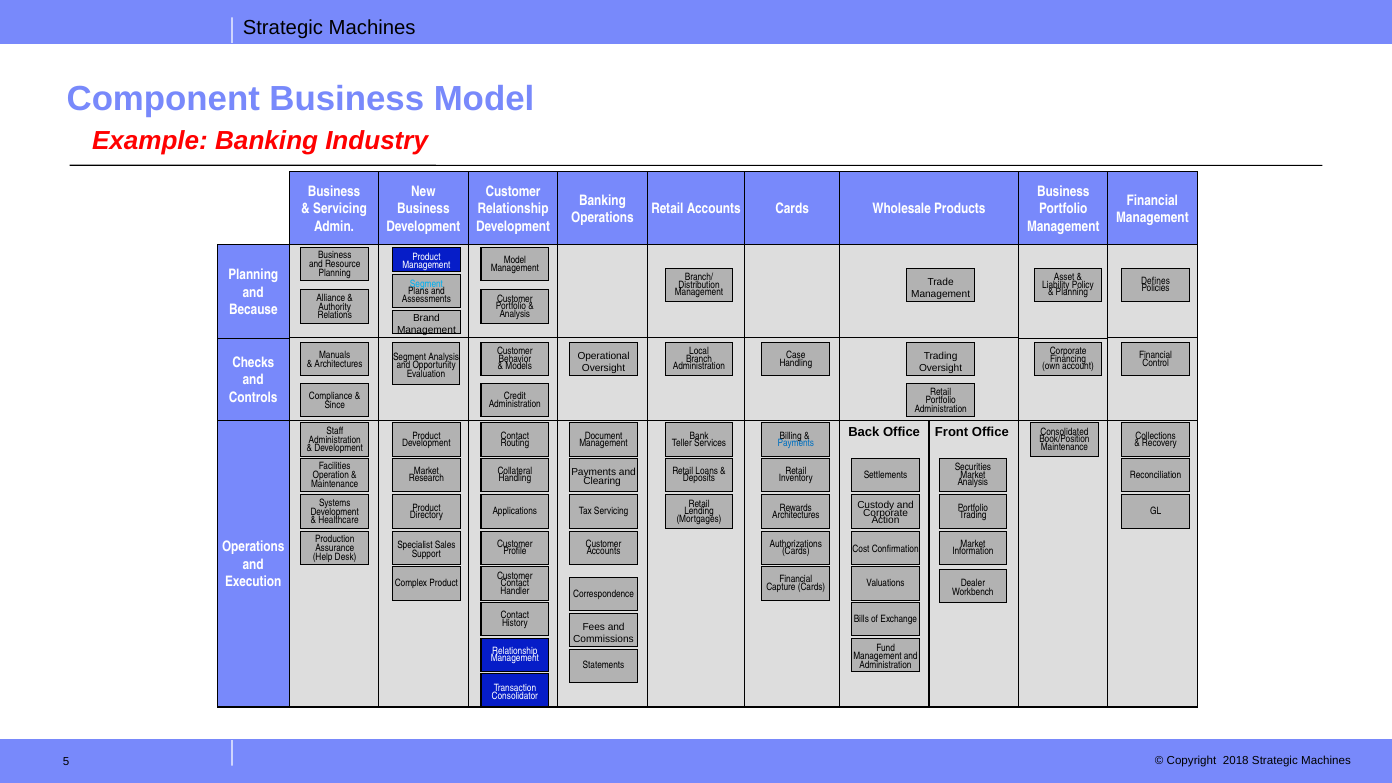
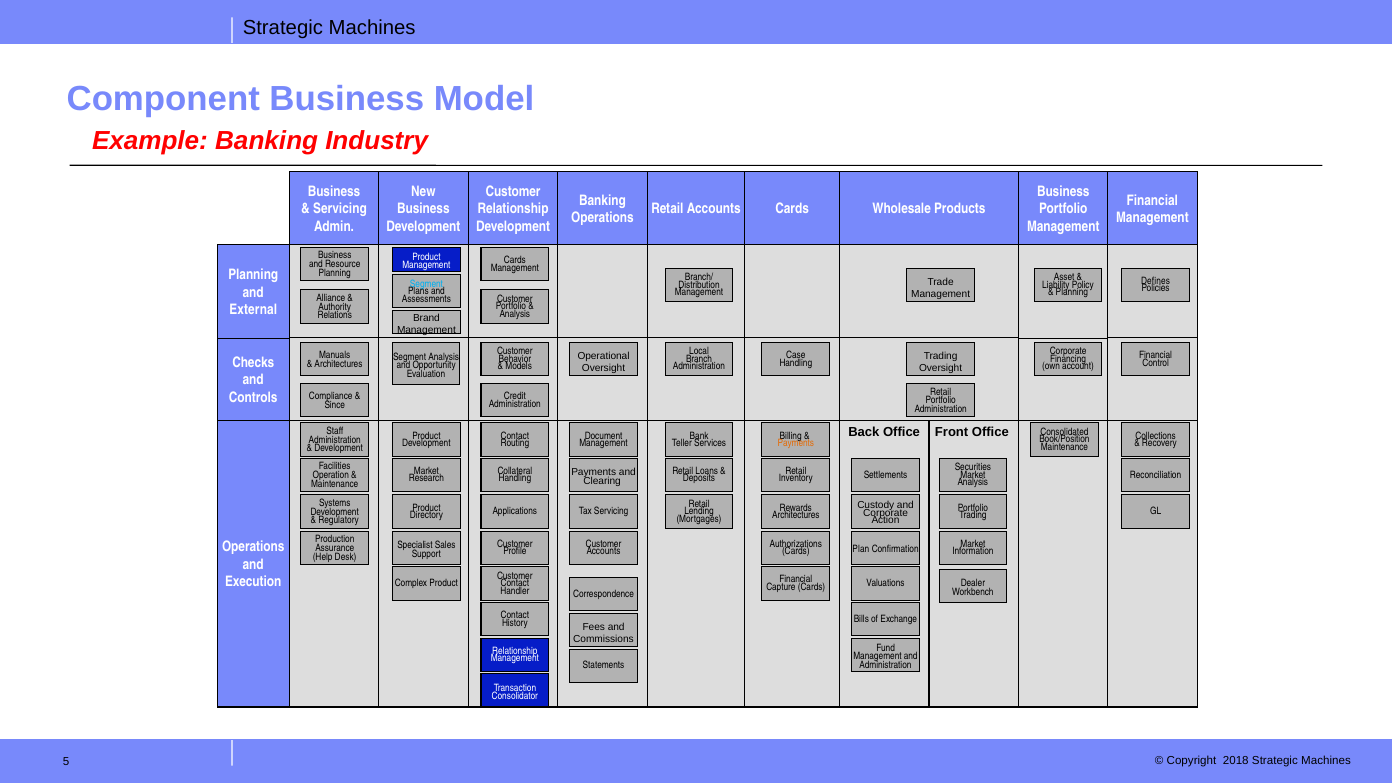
Model: Model -> Cards (515, 260)
Because: Because -> External (253, 310)
Payments colour: blue -> orange (796, 443)
Healthcare: Healthcare -> Regulatory (338, 520)
Cost: Cost -> Plan (861, 549)
